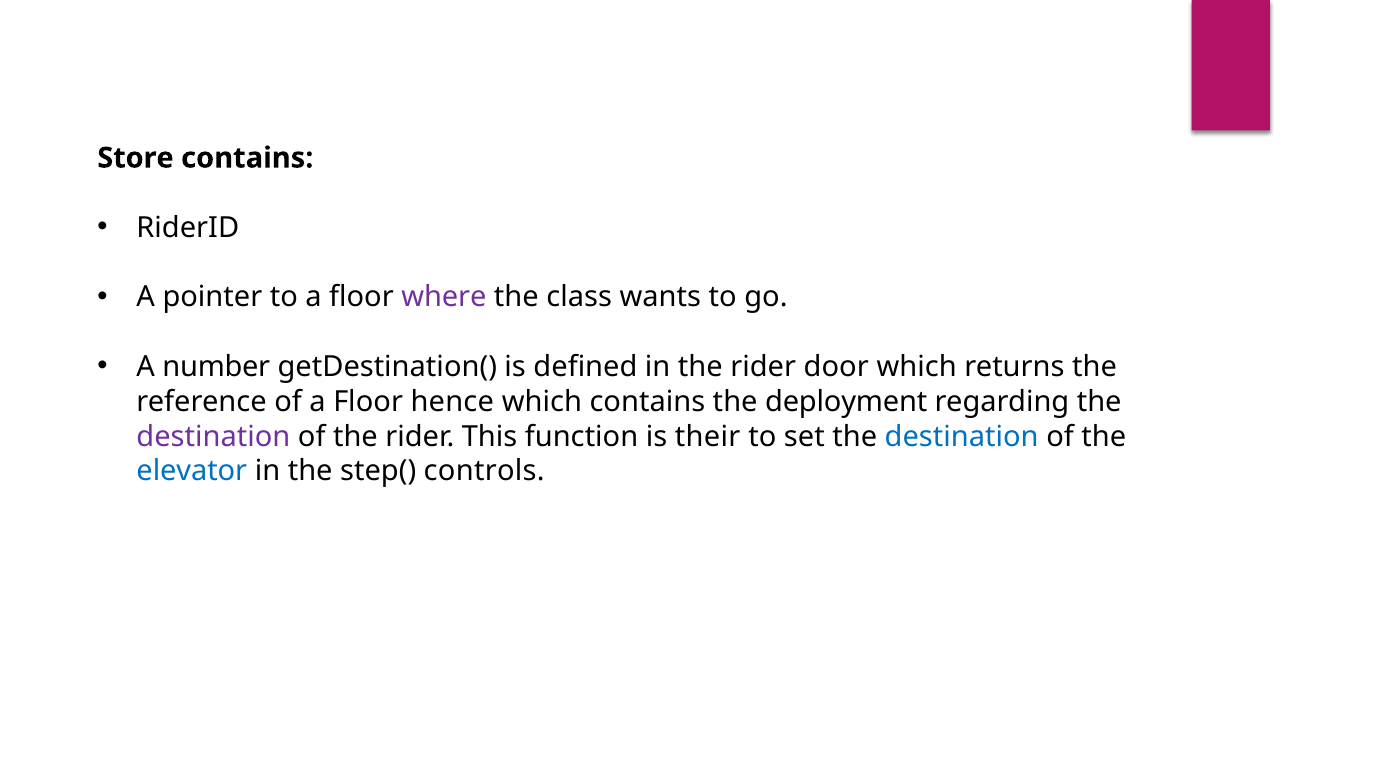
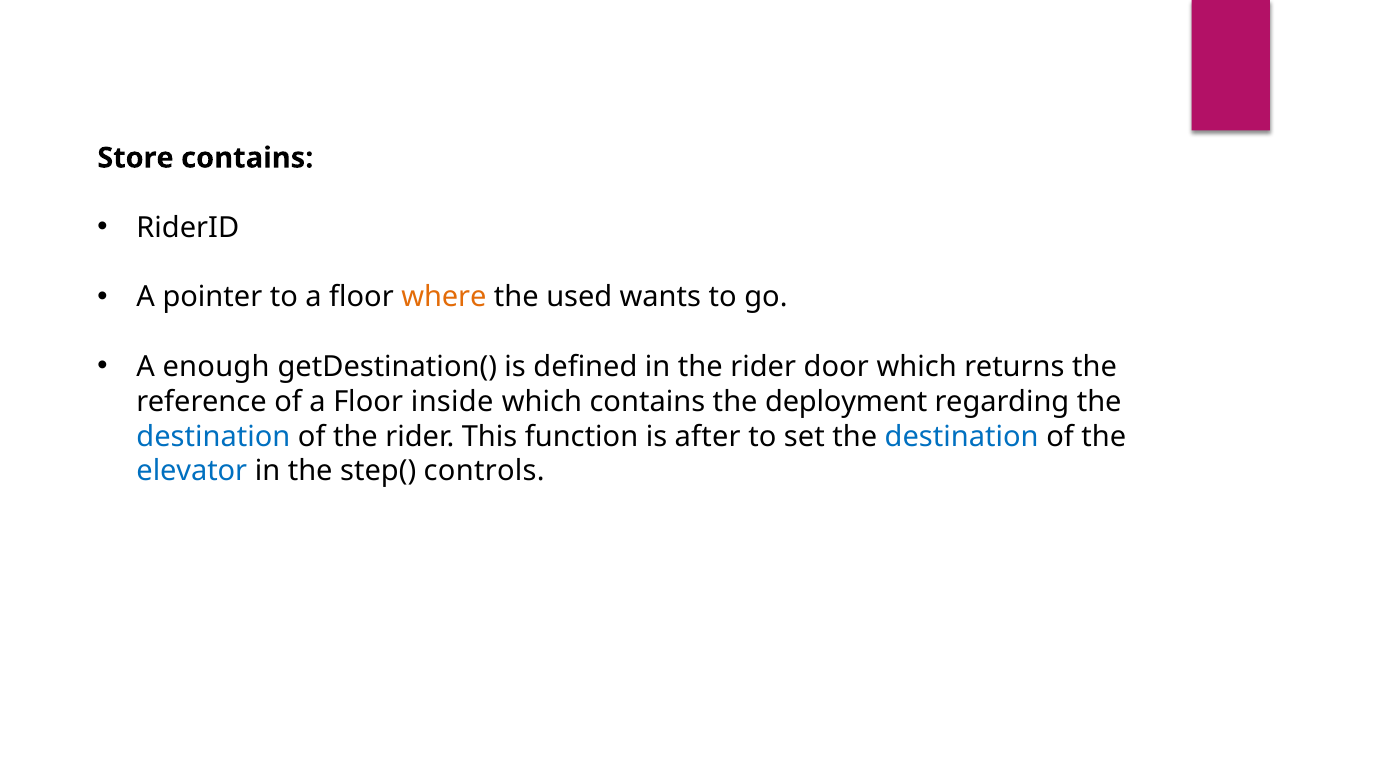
where colour: purple -> orange (444, 297)
class: class -> used (579, 297)
number: number -> enough (216, 367)
hence: hence -> inside (452, 402)
destination colour: purple -> blue (213, 436)
their: their -> after (708, 436)
